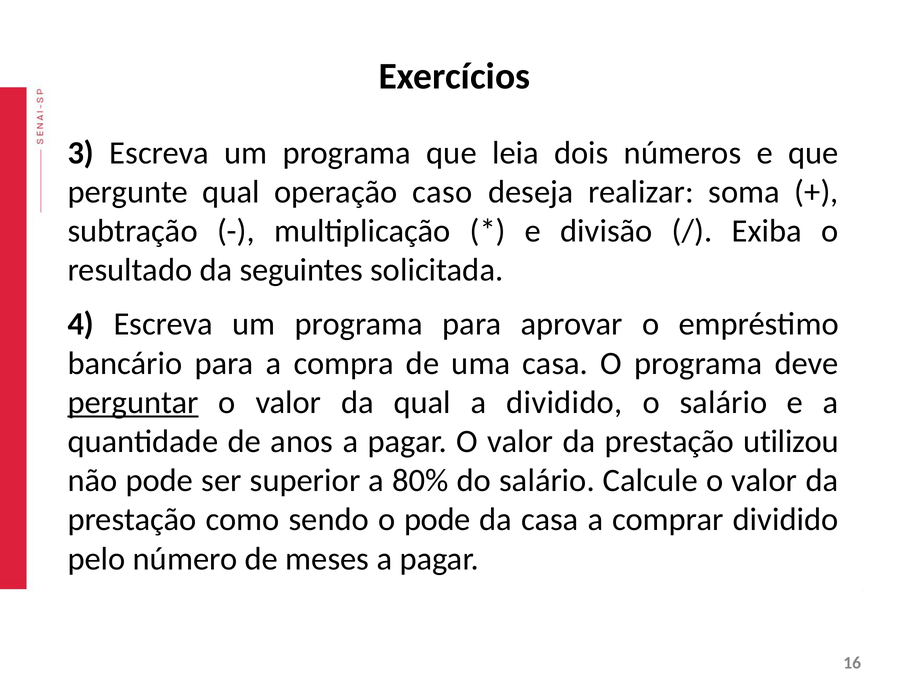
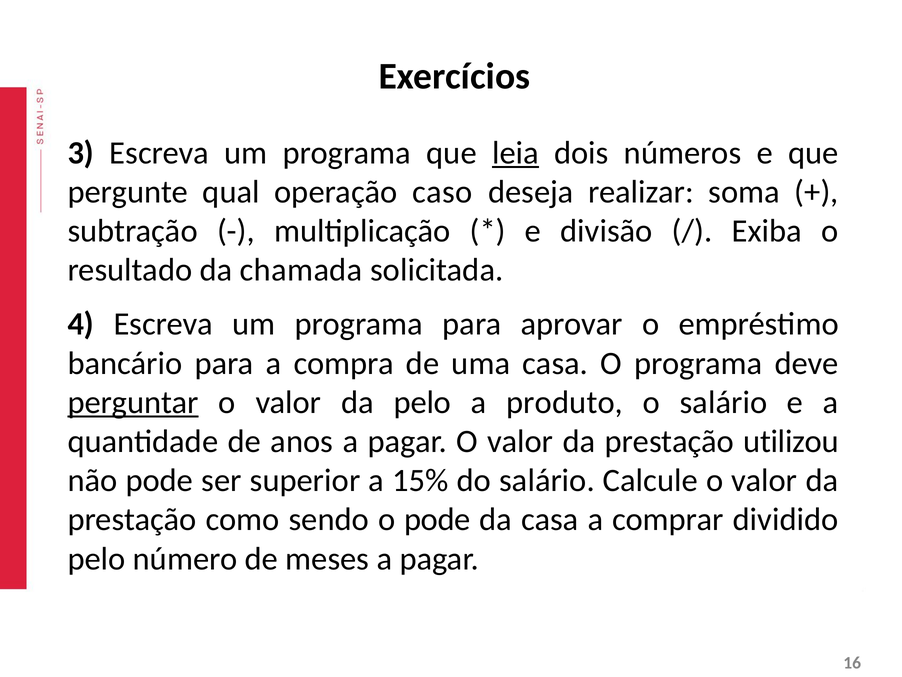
leia underline: none -> present (515, 153)
seguintes: seguintes -> chamada (301, 270)
da qual: qual -> pelo (422, 402)
a dividido: dividido -> produto (565, 402)
80%: 80% -> 15% (420, 480)
